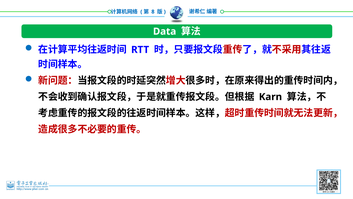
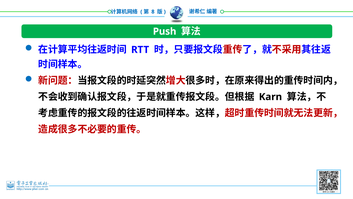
Data: Data -> Push (165, 31)
